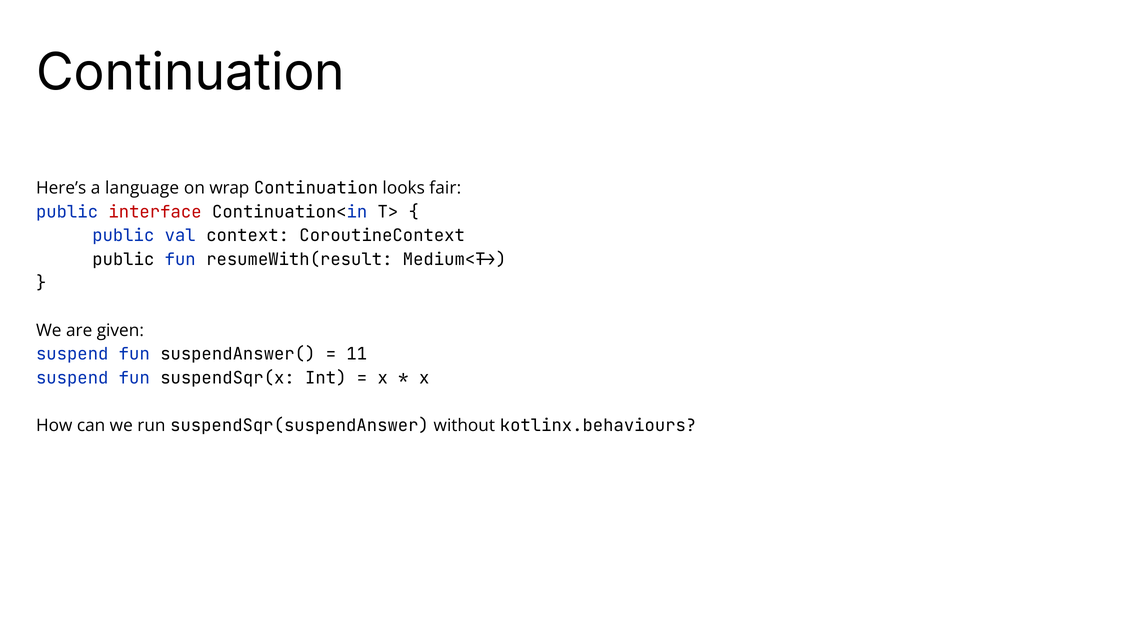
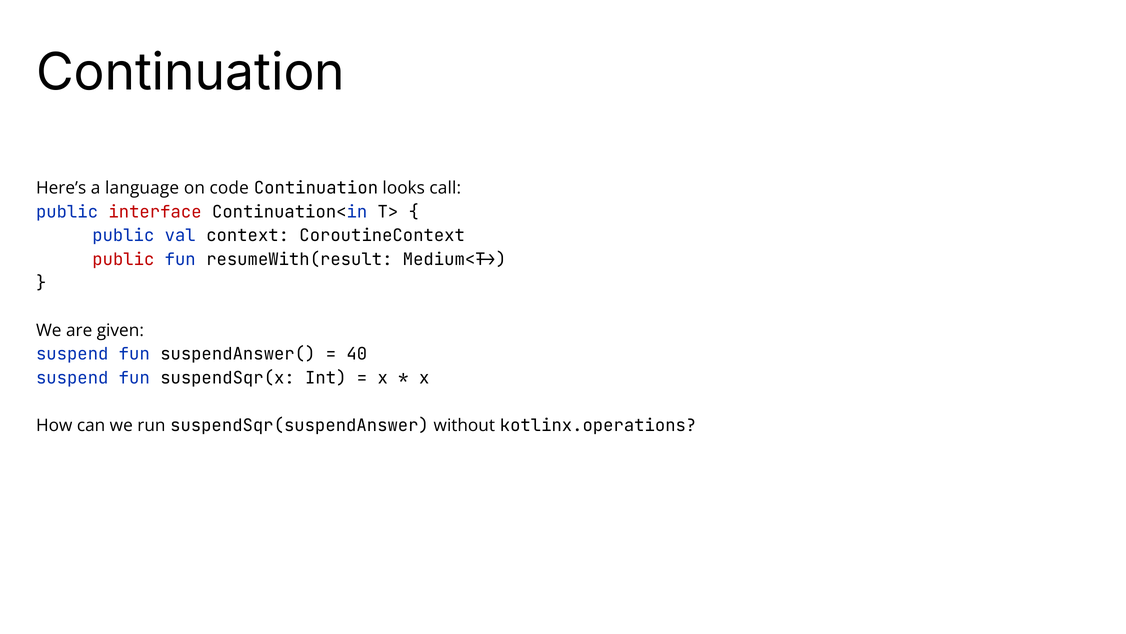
wrap: wrap -> code (229, 188)
fair: fair -> call (445, 188)
public colour: black -> red (123, 259)
11: 11 -> 40 (357, 354)
kotlinx.behaviours: kotlinx.behaviours -> kotlinx.operations (598, 425)
